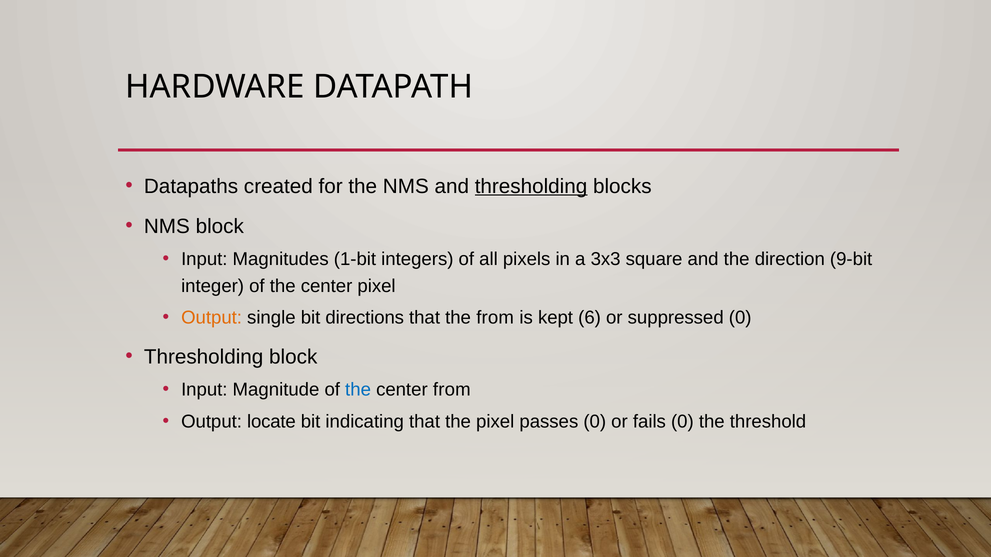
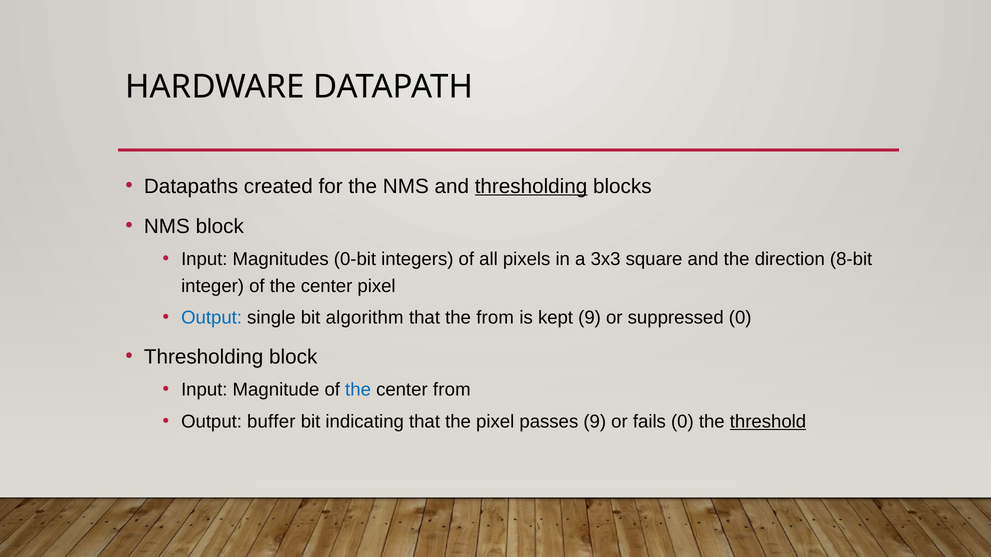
1-bit: 1-bit -> 0-bit (355, 259)
9-bit: 9-bit -> 8-bit (851, 259)
Output colour: orange -> blue (212, 318)
directions: directions -> algorithm (365, 318)
kept 6: 6 -> 9 (590, 318)
locate: locate -> buffer (271, 422)
passes 0: 0 -> 9 (595, 422)
threshold underline: none -> present (768, 422)
